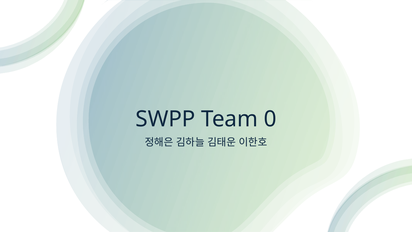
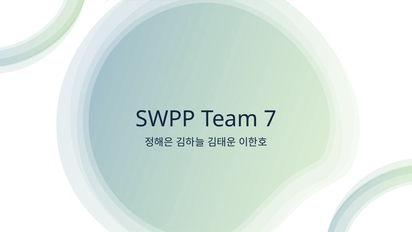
0: 0 -> 7 (270, 119)
